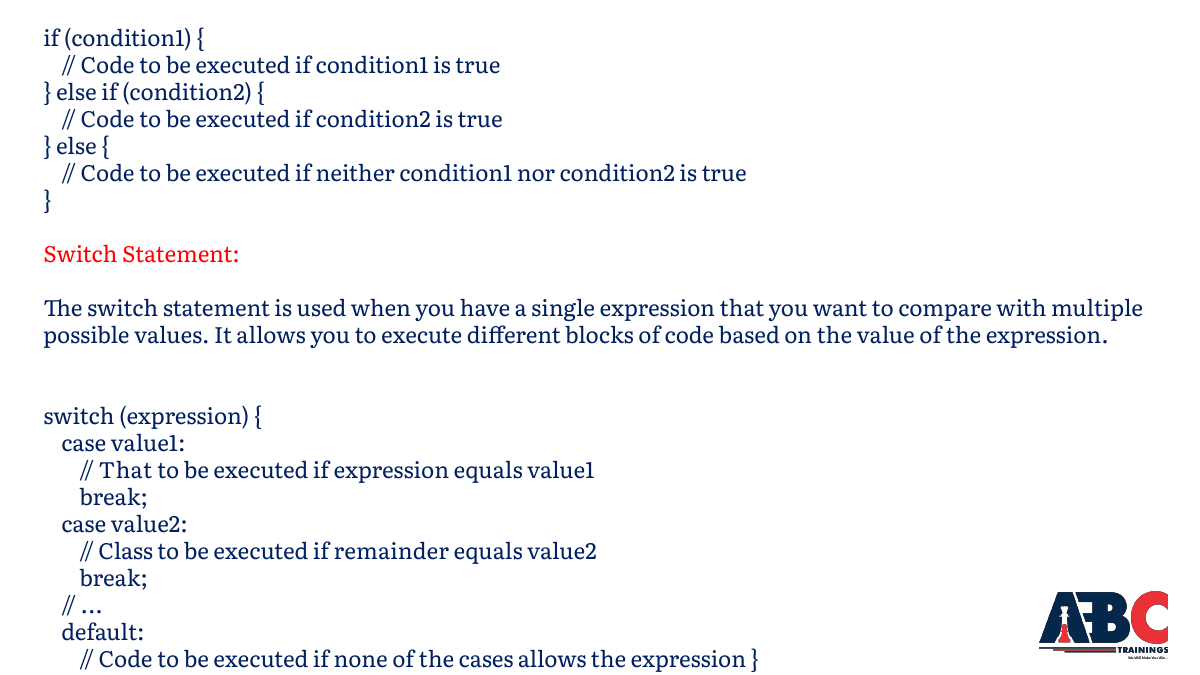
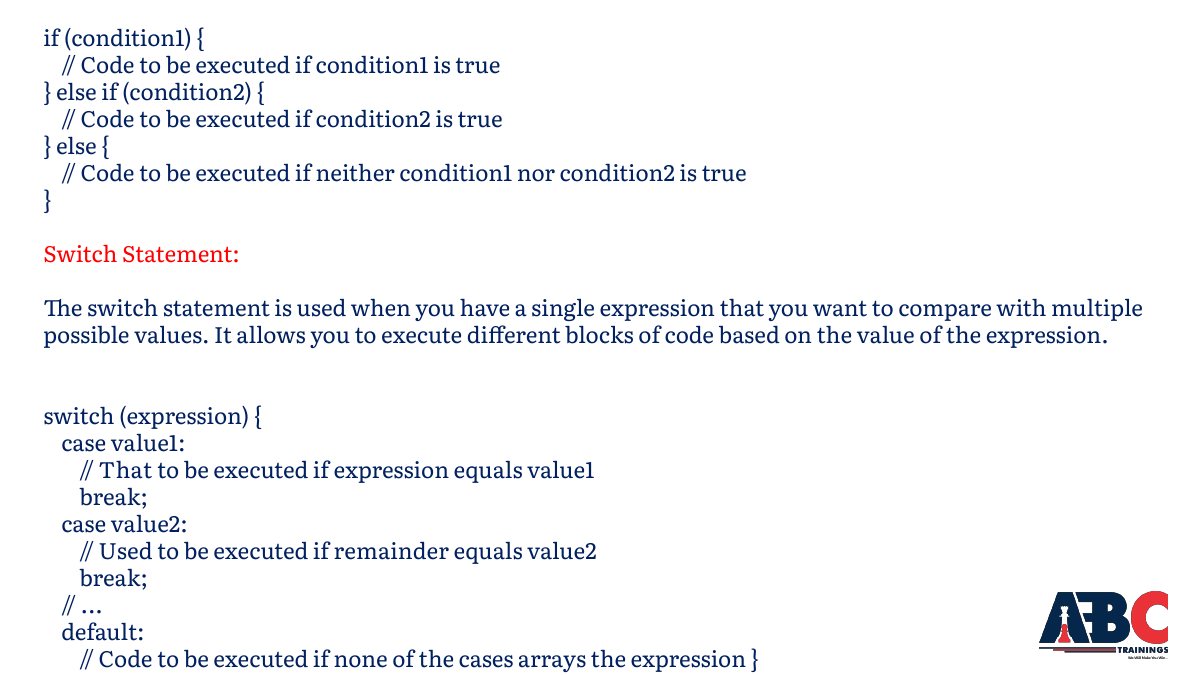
Class: Class -> Used (126, 552)
cases allows: allows -> arrays (552, 660)
